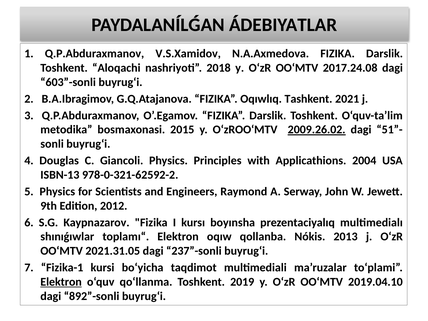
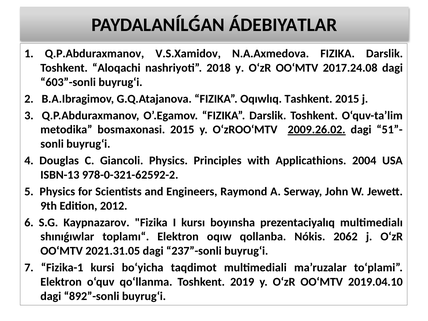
Tashkent 2021: 2021 -> 2015 (347, 99)
2013: 2013 -> 2062 (346, 237)
Elektron underline: present -> none (61, 282)
